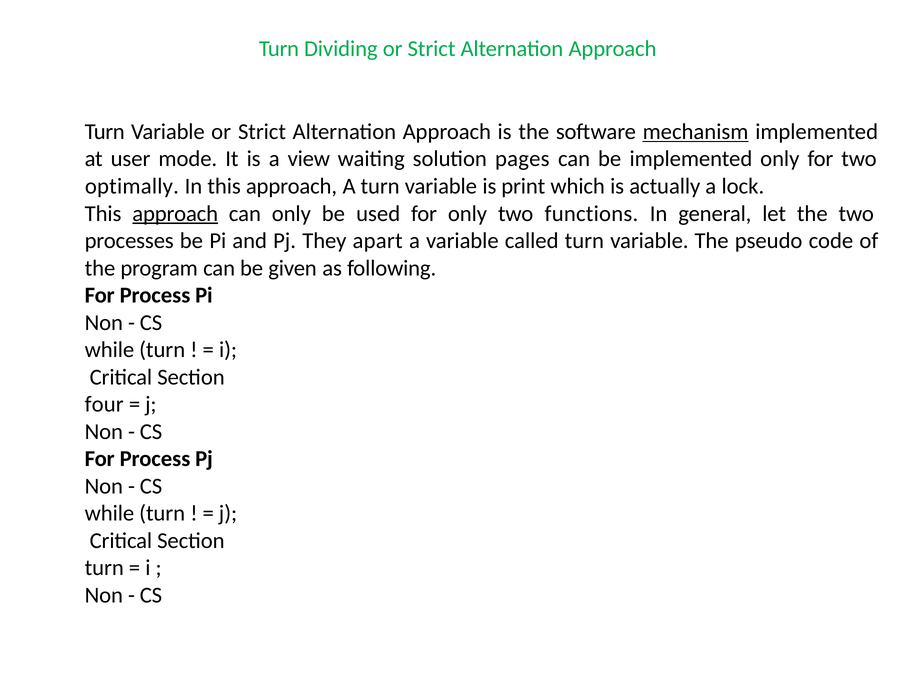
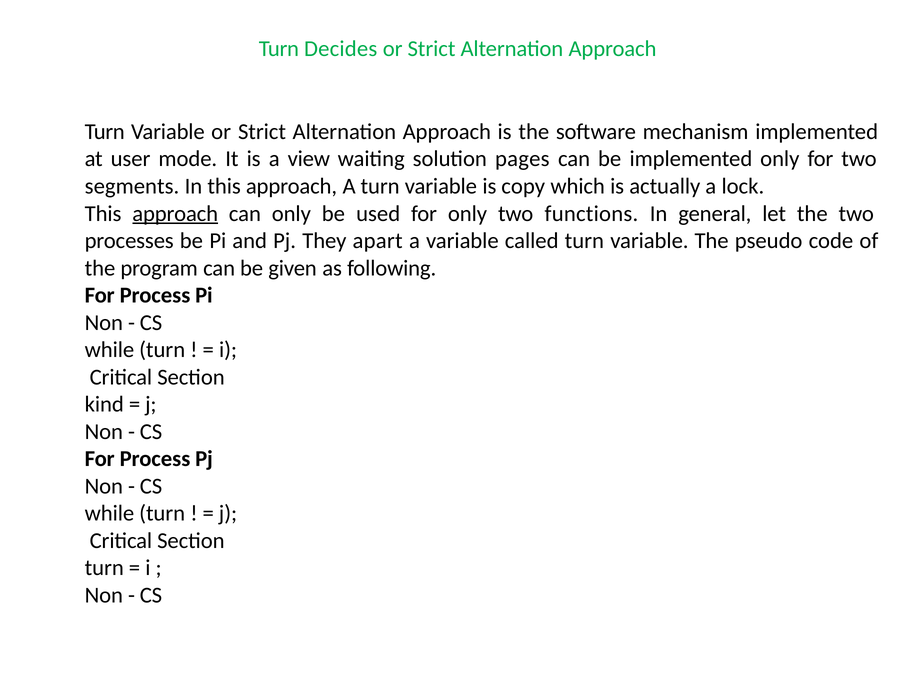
Dividing: Dividing -> Decides (341, 49)
mechanism underline: present -> none (696, 132)
optimally: optimally -> segments (132, 186)
print: print -> copy (523, 186)
four: four -> kind (104, 404)
